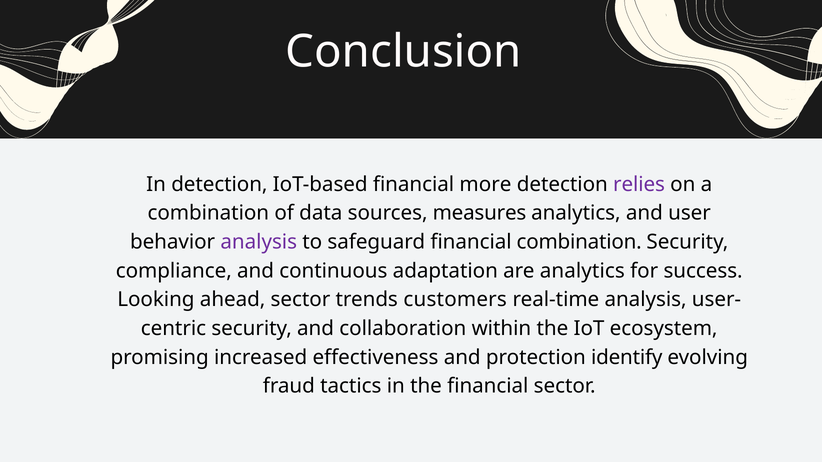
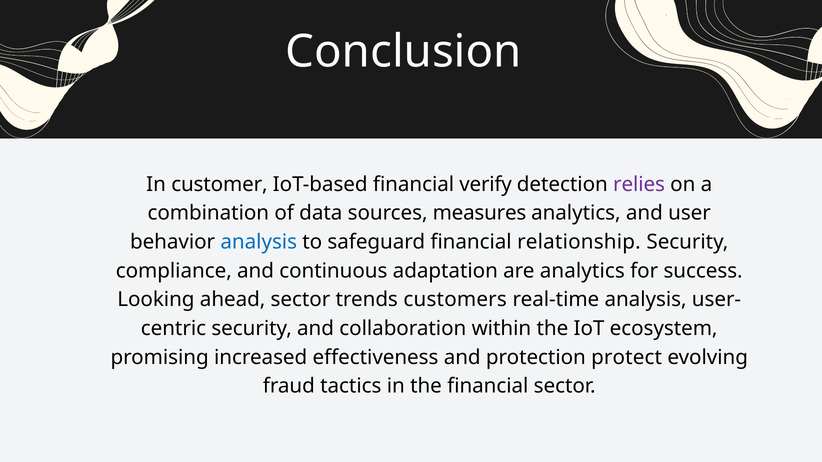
In detection: detection -> customer (219, 185)
more: more -> verify (486, 185)
analysis colour: purple -> blue (259, 242)
financial combination: combination -> relationship (579, 242)
identify: identify -> protect (627, 358)
